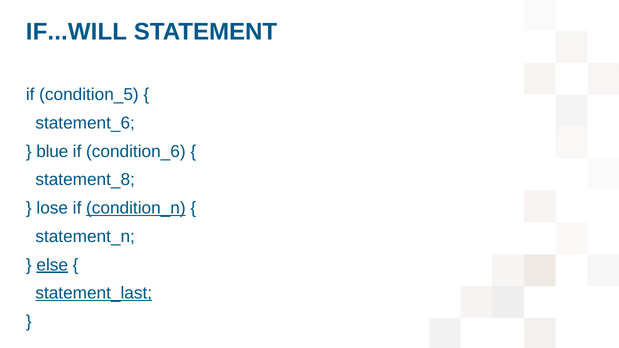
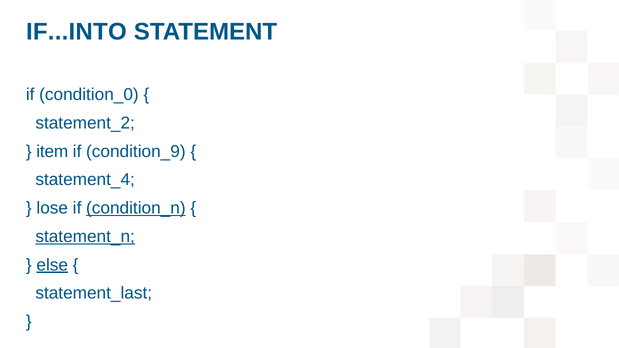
IF...WILL: IF...WILL -> IF...INTO (76, 32)
condition_5: condition_5 -> condition_0 (89, 95)
statement_6: statement_6 -> statement_2 (85, 123)
blue: blue -> item (52, 151)
condition_6: condition_6 -> condition_9 (136, 151)
statement_8: statement_8 -> statement_4 (85, 180)
statement_n underline: none -> present (85, 237)
statement_last underline: present -> none (94, 293)
